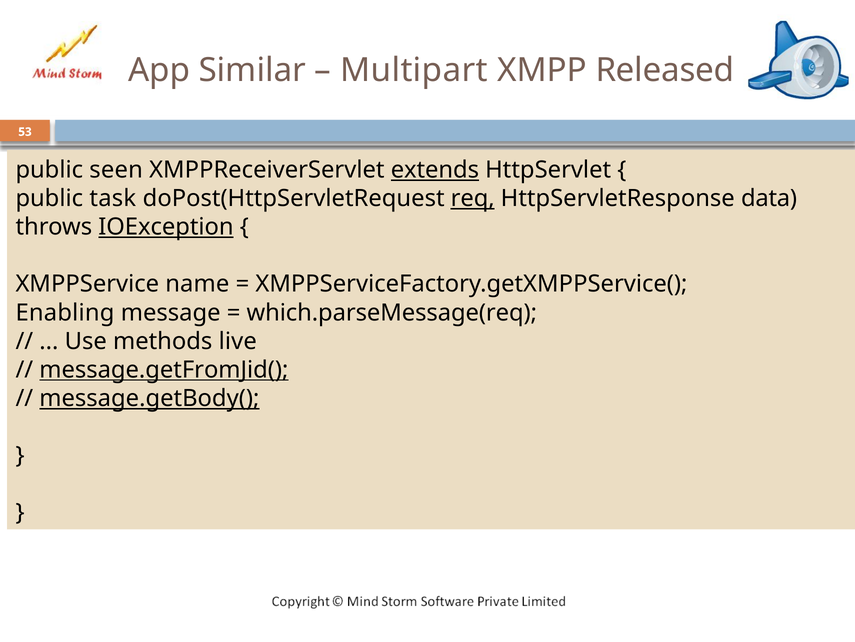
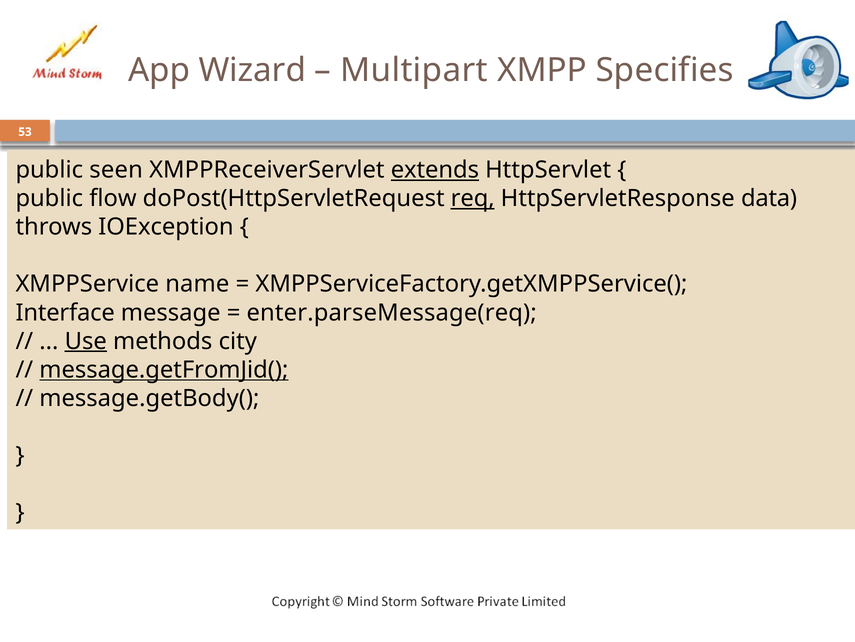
Similar: Similar -> Wizard (252, 70)
Released: Released -> Specifies (665, 70)
task: task -> flow (113, 198)
IOException underline: present -> none (166, 227)
Enabling: Enabling -> Interface (65, 312)
which.parseMessage(req: which.parseMessage(req -> enter.parseMessage(req (392, 312)
Use underline: none -> present (86, 341)
live: live -> city (238, 341)
message.getBody( underline: present -> none (149, 398)
